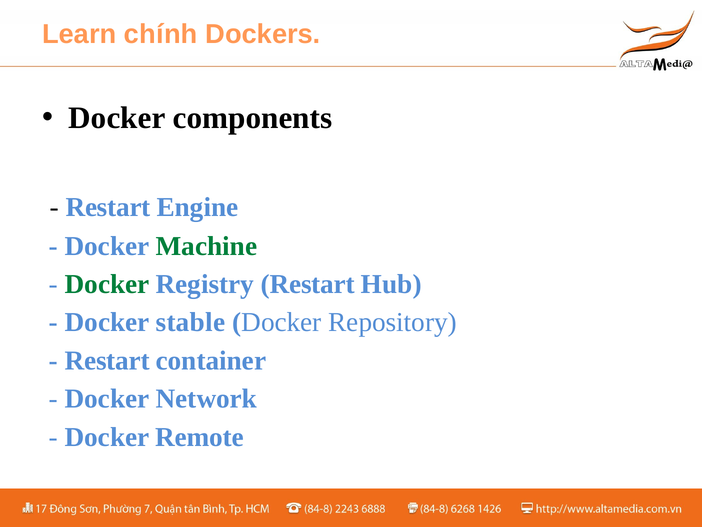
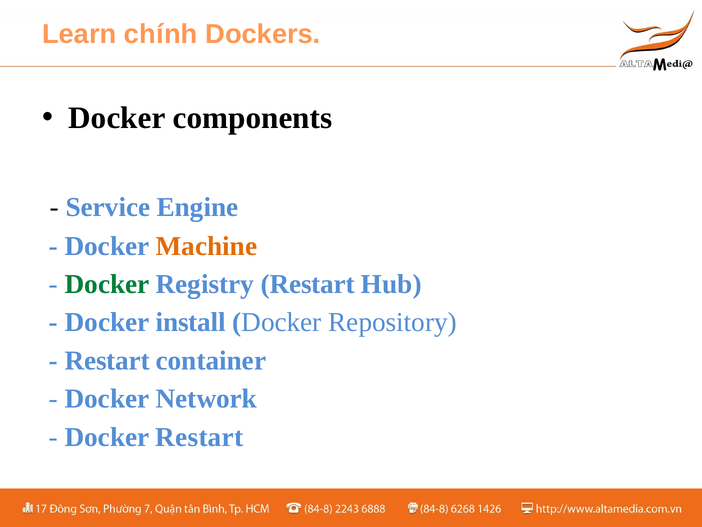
Restart: Restart -> Service (108, 207)
Machine colour: green -> orange (206, 246)
stable: stable -> install (191, 322)
Docker Remote: Remote -> Restart (199, 437)
